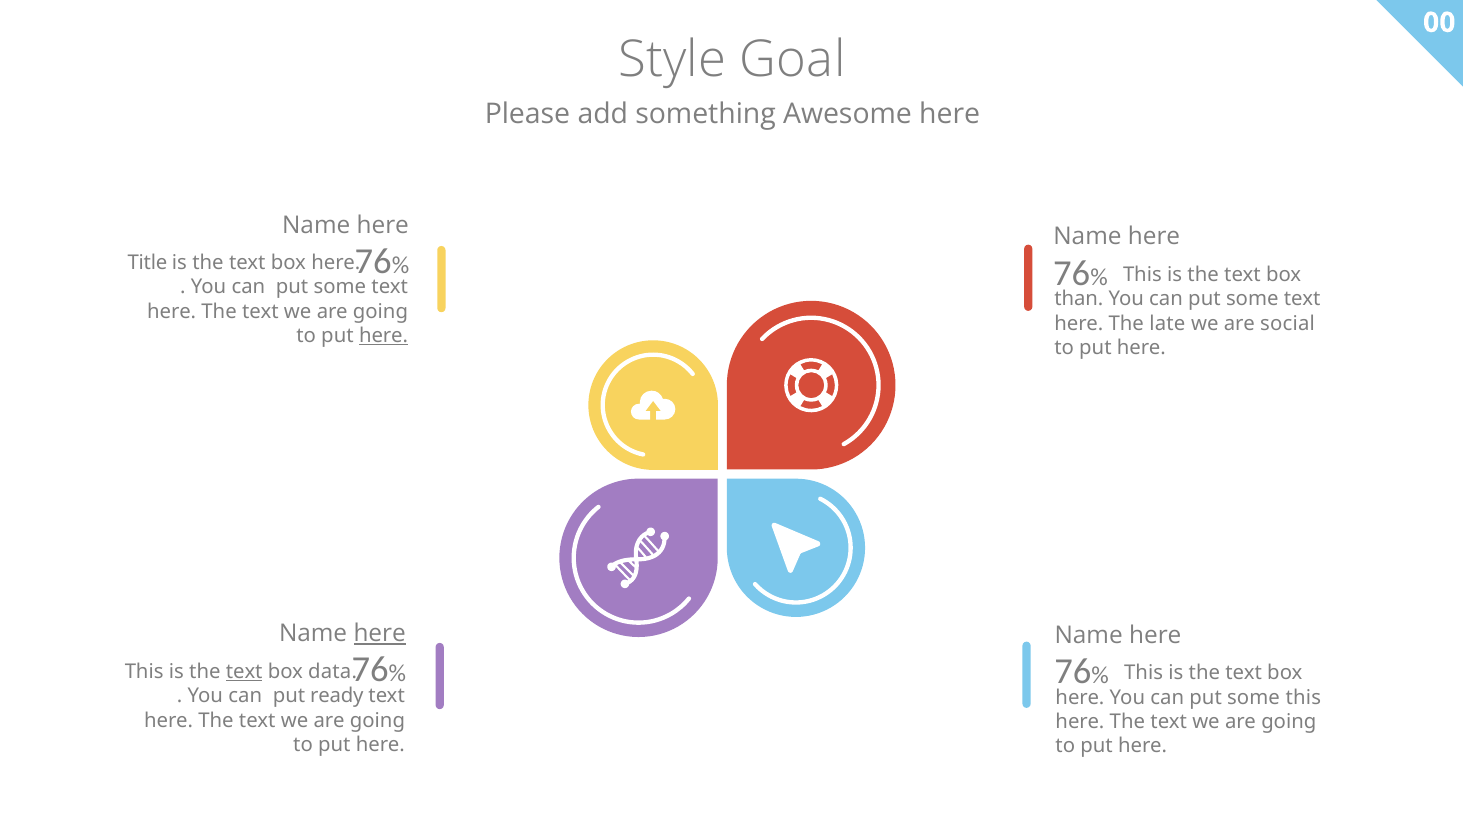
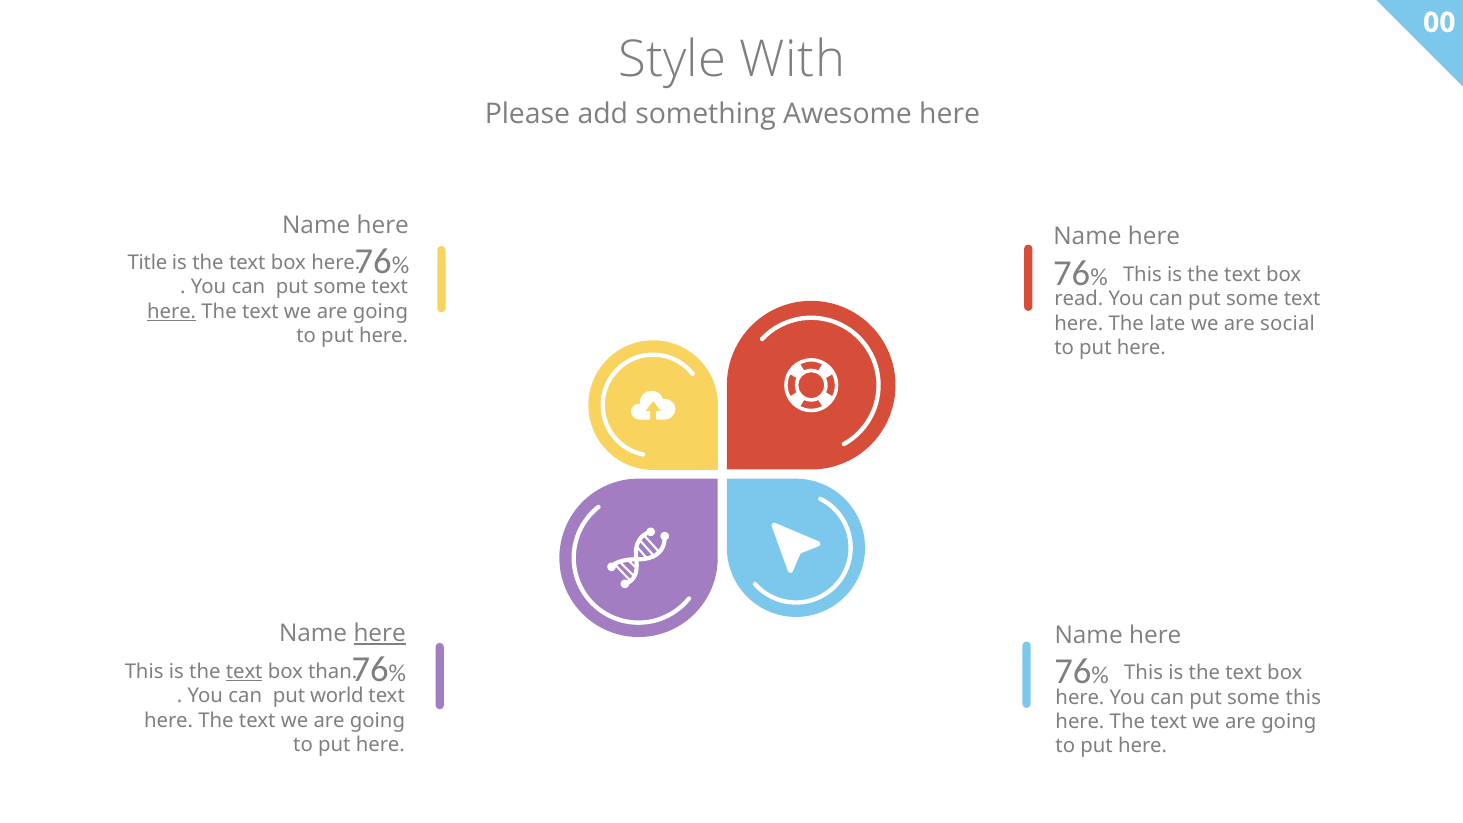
Goal: Goal -> With (792, 60)
than: than -> read (1079, 299)
here underline: none -> present (172, 312)
here underline: present -> none (384, 336)
data: data -> than (333, 672)
ready: ready -> world (337, 696)
